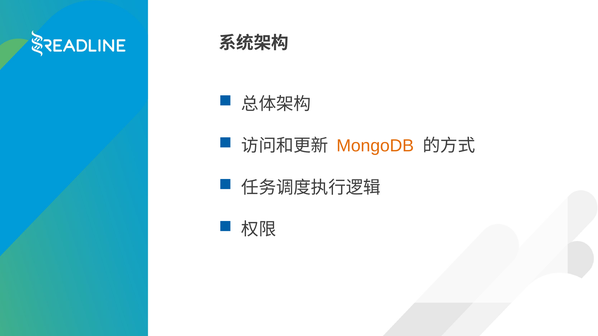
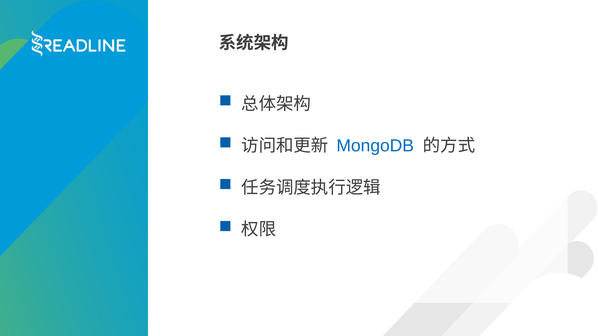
MongoDB colour: orange -> blue (375, 146)
